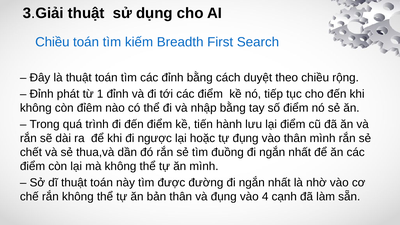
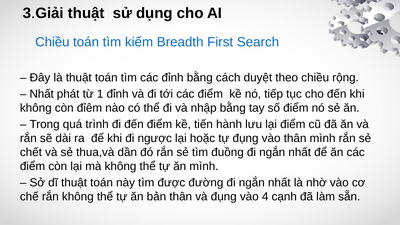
Đỉnh: Đỉnh -> Nhất (42, 94)
